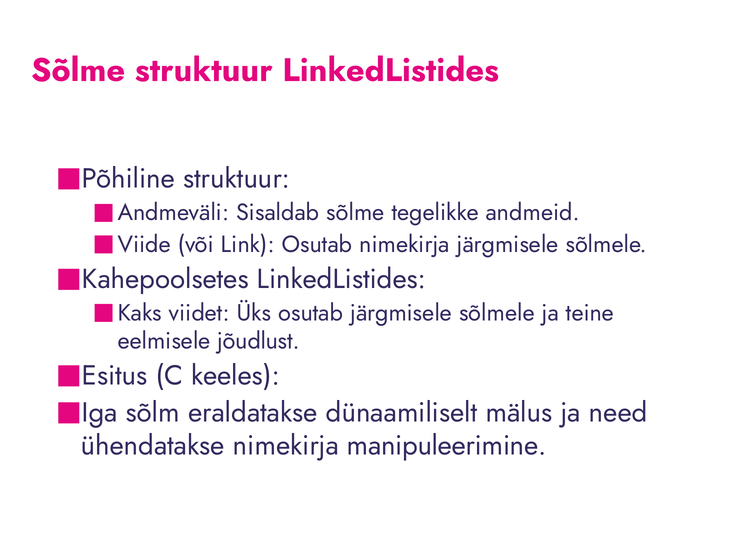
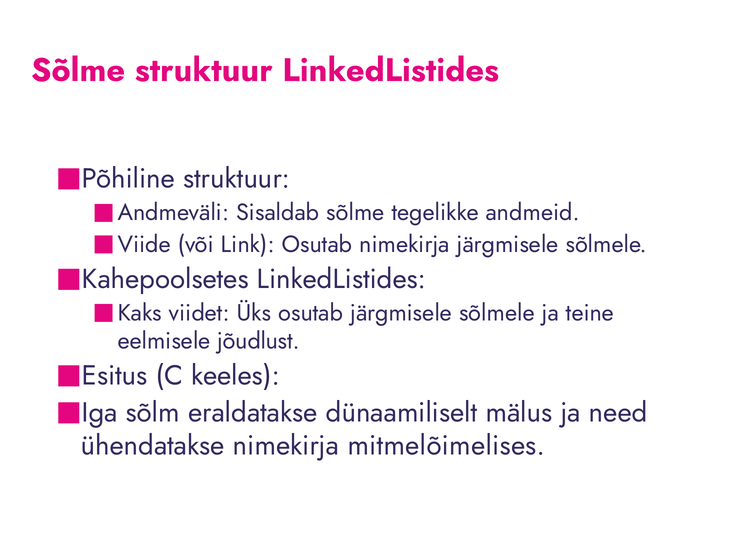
manipuleerimine: manipuleerimine -> mitmelõimelises (446, 446)
